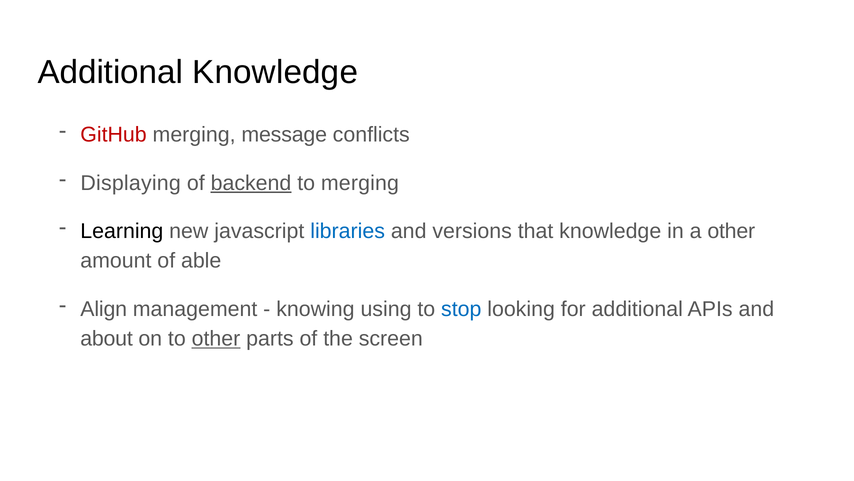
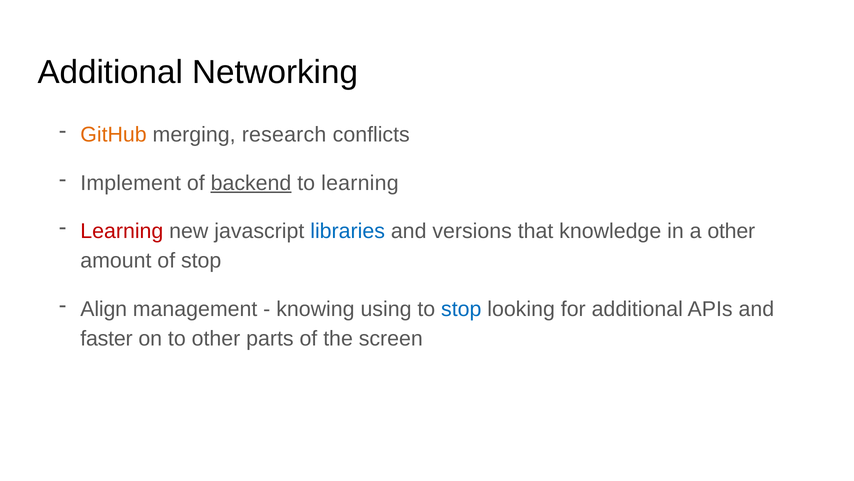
Additional Knowledge: Knowledge -> Networking (275, 72)
GitHub colour: red -> orange (114, 134)
message: message -> research (284, 134)
Displaying: Displaying -> Implement (131, 183)
to merging: merging -> learning (360, 183)
Learning colour: black -> red (122, 231)
of able: able -> stop (201, 261)
about: about -> faster (107, 338)
other underline: present -> none (216, 338)
